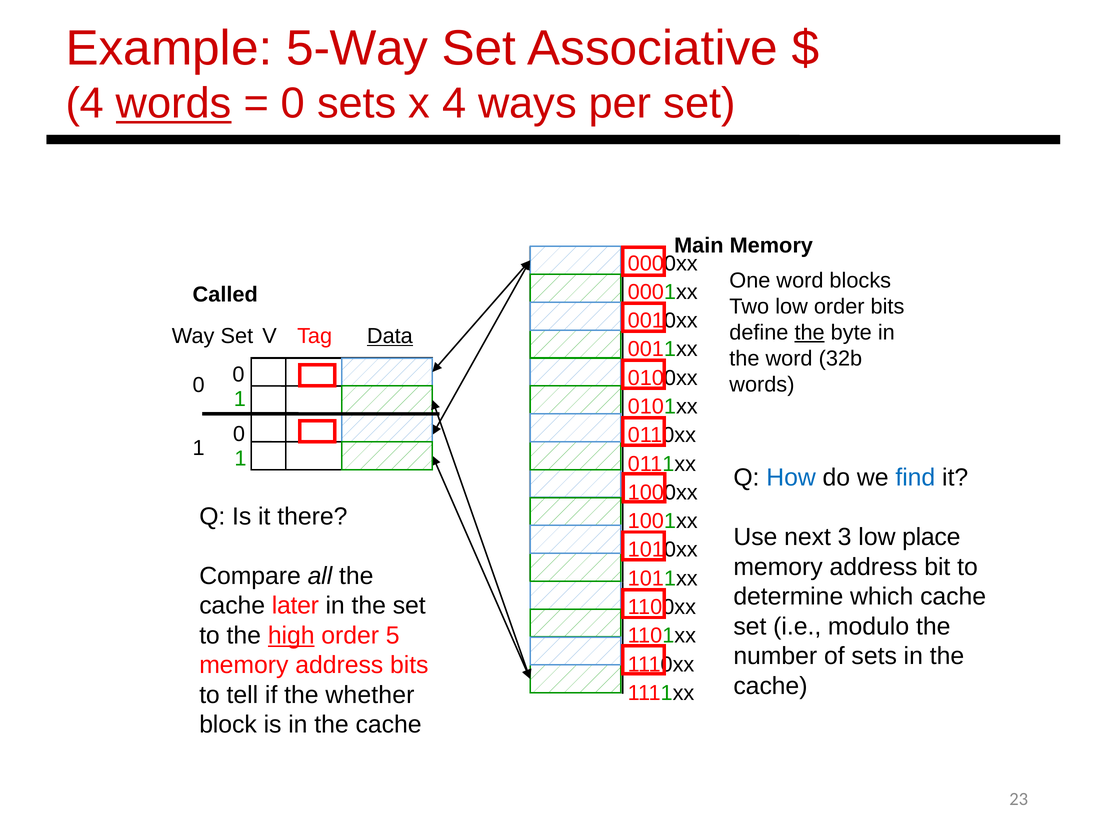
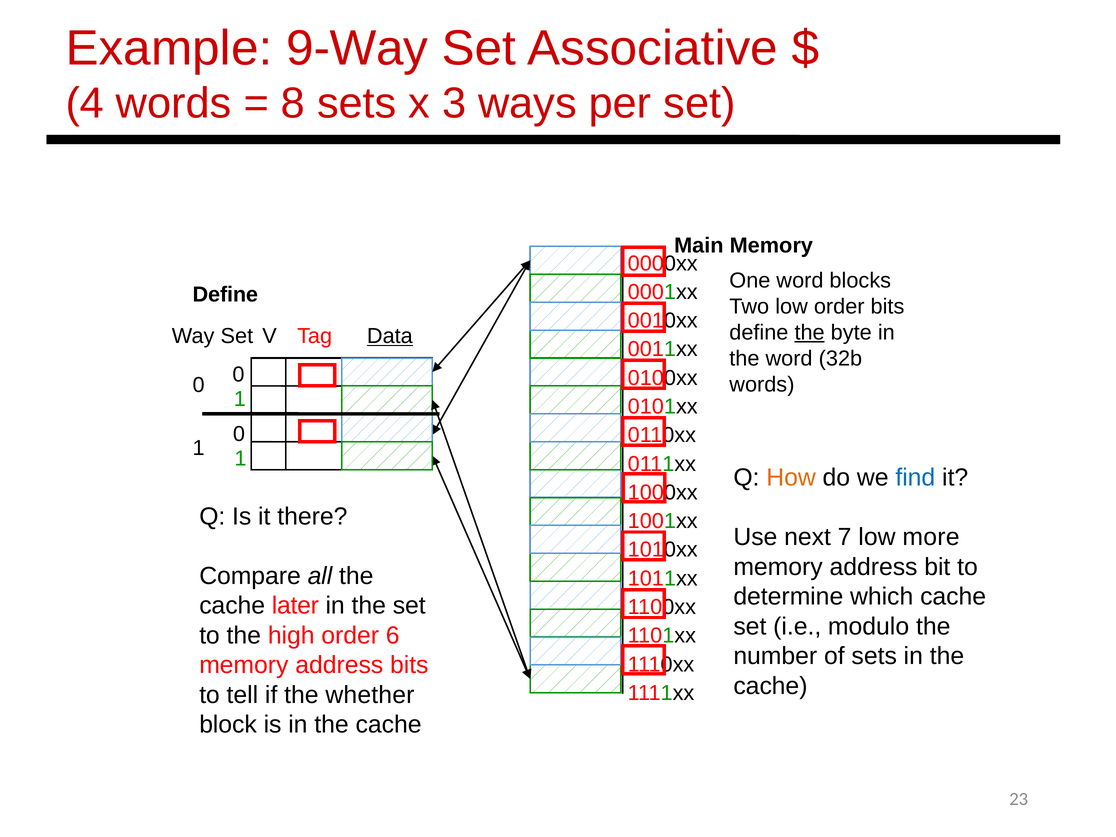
5-Way: 5-Way -> 9-Way (357, 48)
words underline: present -> none (174, 104)
0: 0 -> 8 (293, 104)
x 4: 4 -> 3 (454, 104)
Called: Called -> Define (225, 294)
How colour: blue -> orange (791, 478)
3: 3 -> 7 (845, 537)
place: place -> more (931, 537)
high underline: present -> none (291, 636)
5: 5 -> 6 (393, 636)
